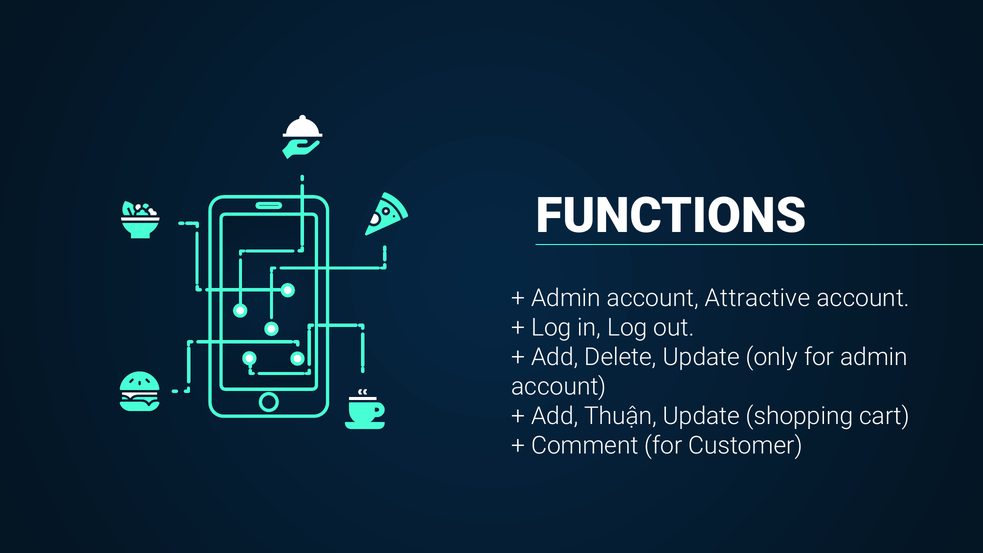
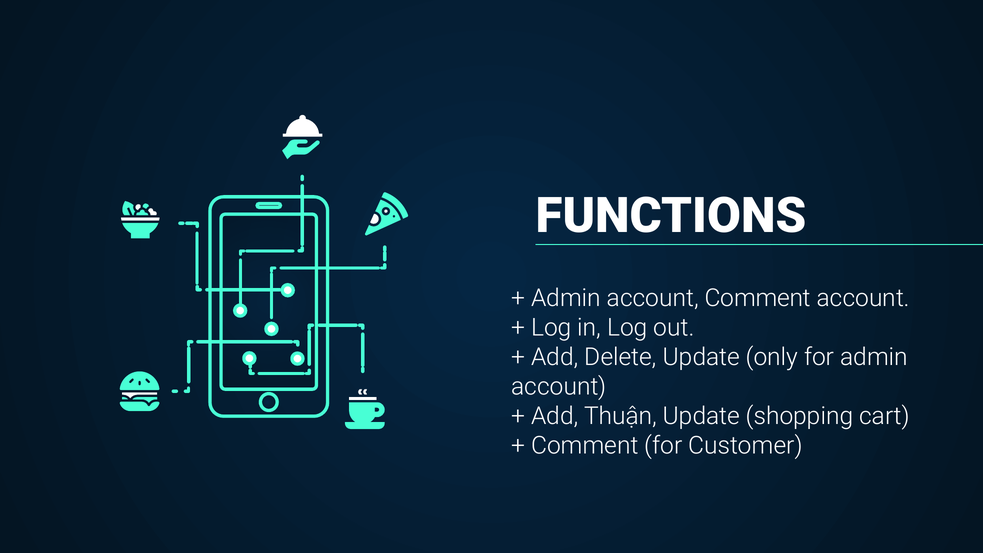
account Attractive: Attractive -> Comment (758, 298)
